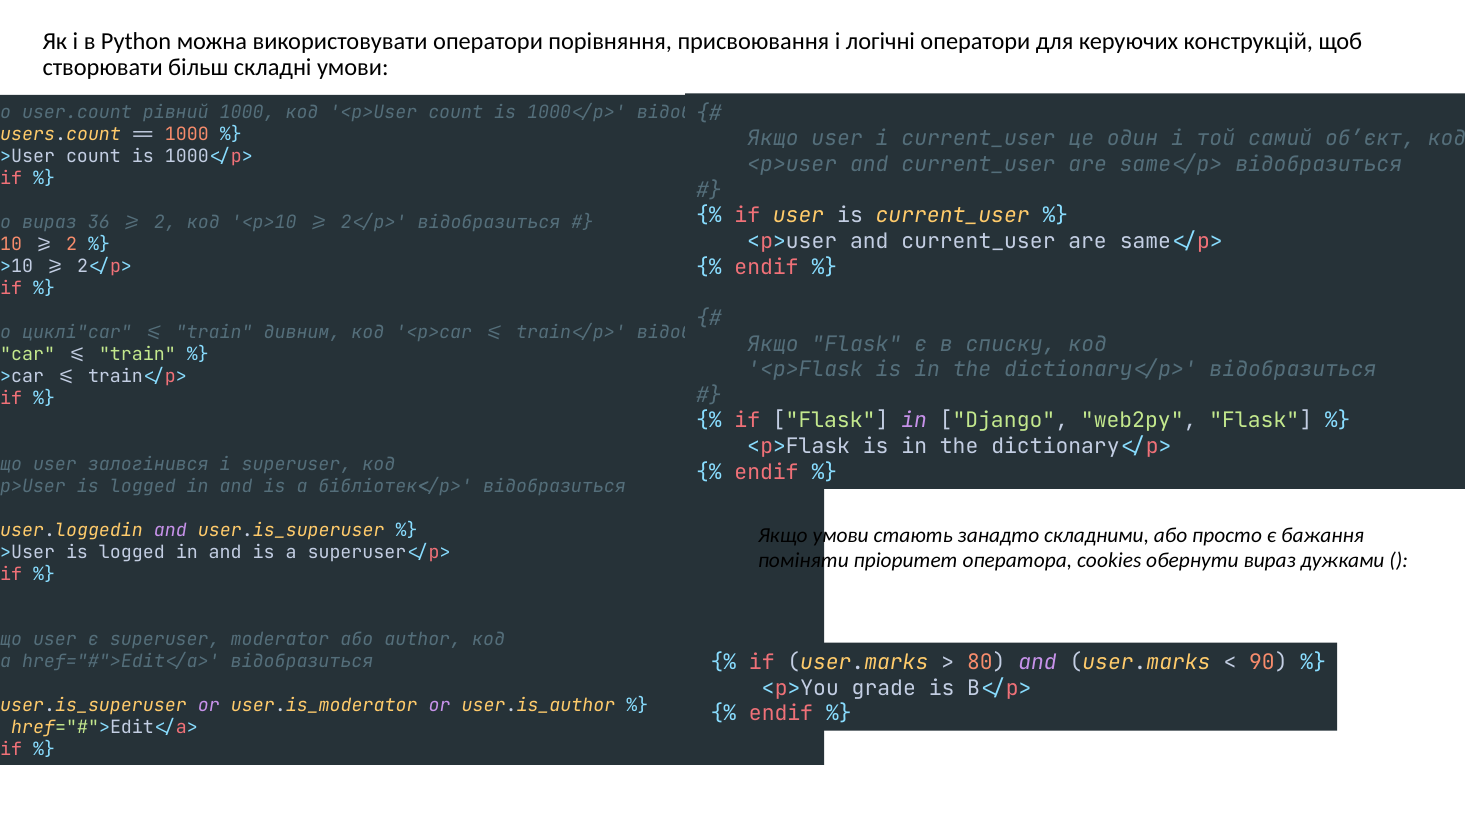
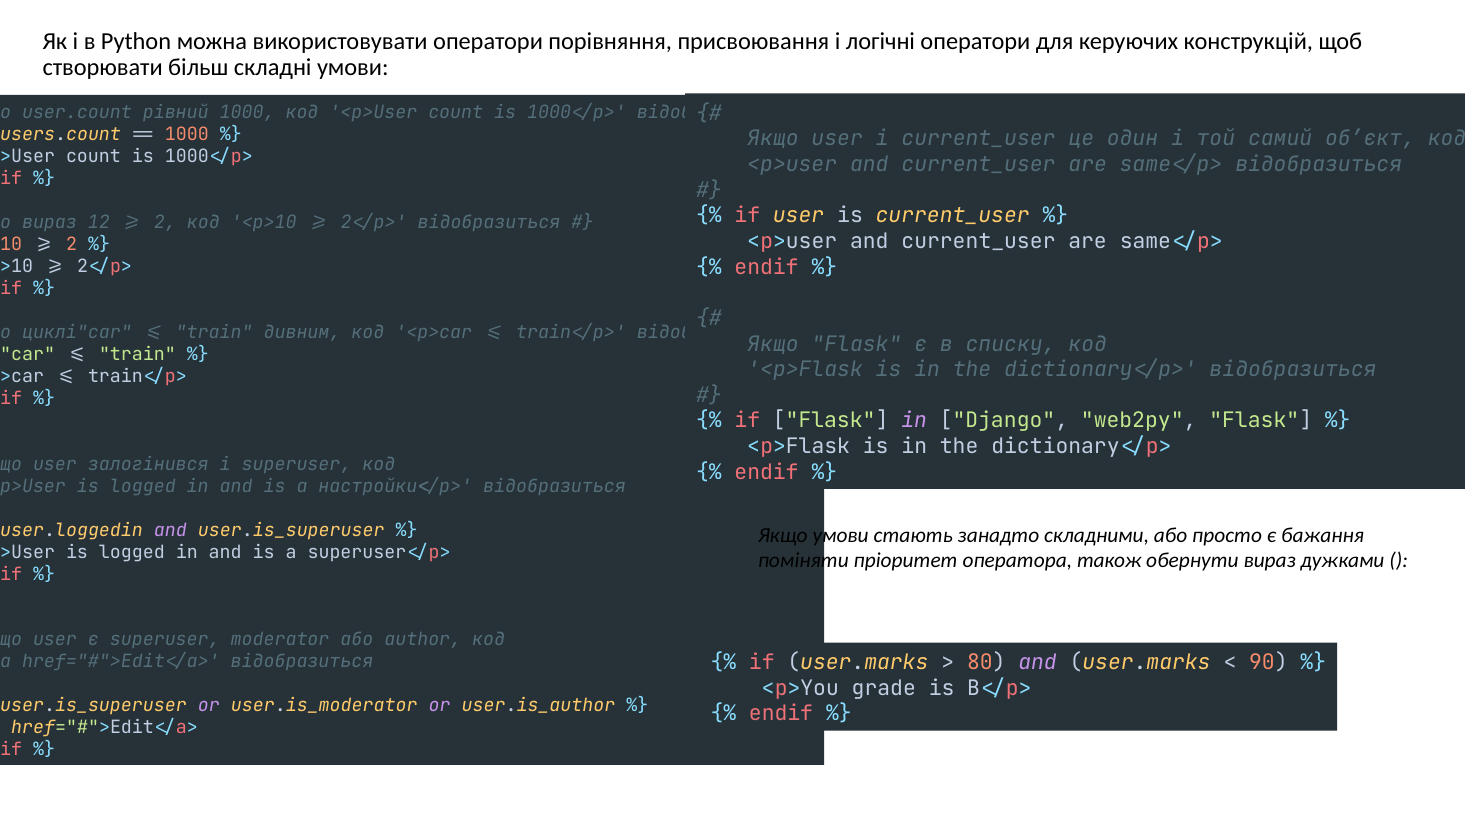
36: 36 -> 12 (99, 222)
бібліотек</p>: бібліотек</p> -> настройки</p> (395, 486)
сookies: сookies -> також (1109, 561)
